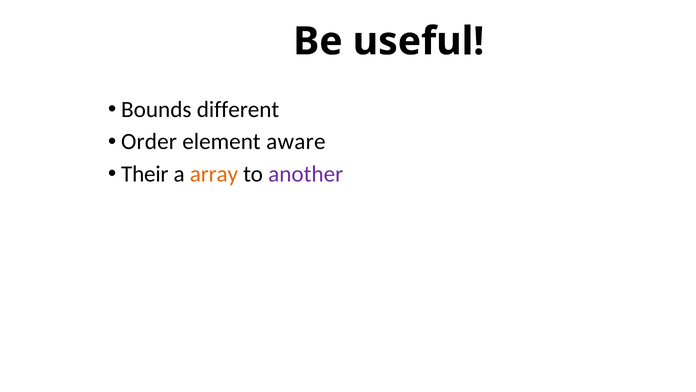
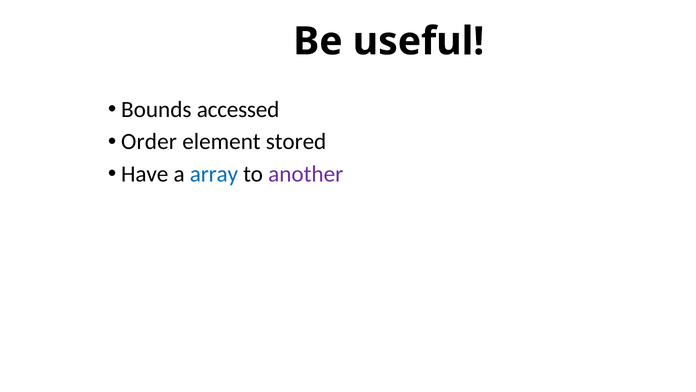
different: different -> accessed (238, 109)
aware: aware -> stored (296, 142)
Their: Their -> Have (145, 174)
array colour: orange -> blue (214, 174)
